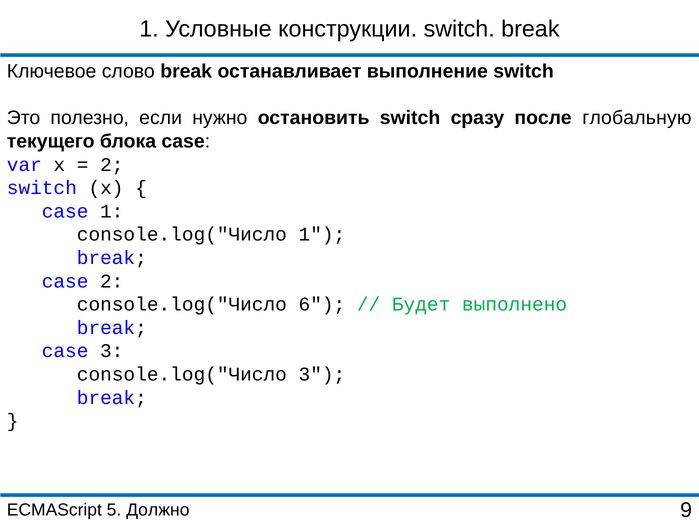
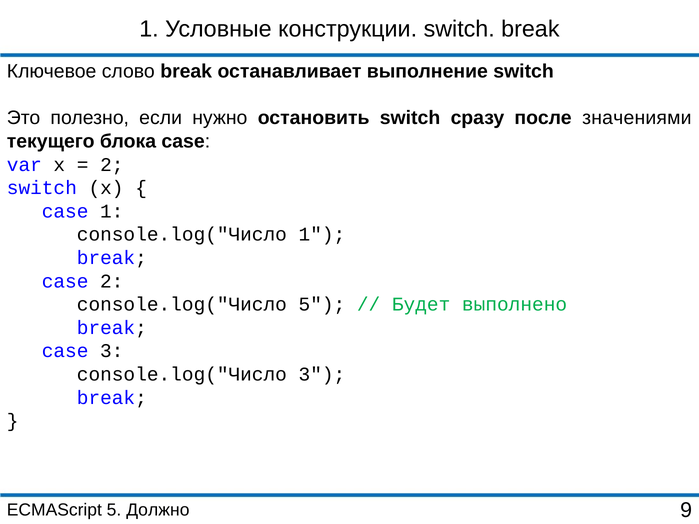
глобальную: глобальную -> значениями (637, 118)
console.log("Число 6: 6 -> 5 (322, 305)
